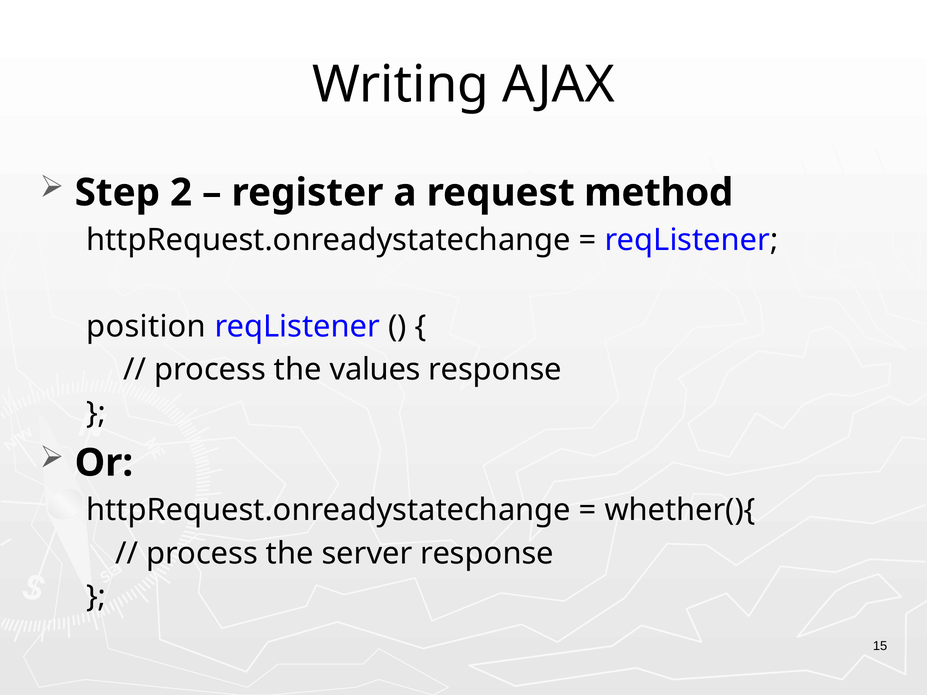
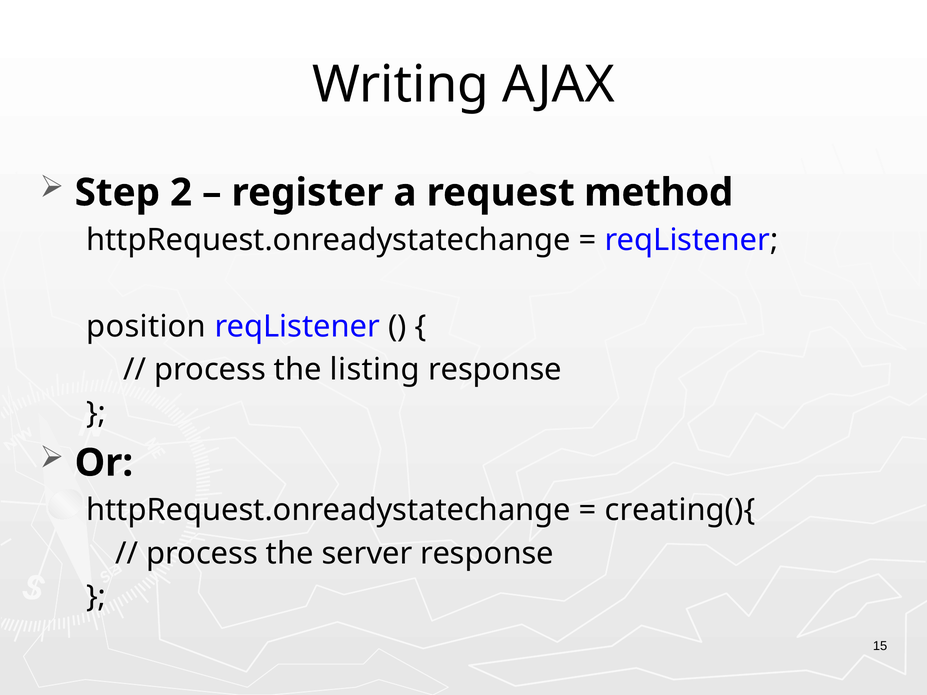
values: values -> listing (375, 370)
whether(){: whether(){ -> creating(){ (680, 510)
